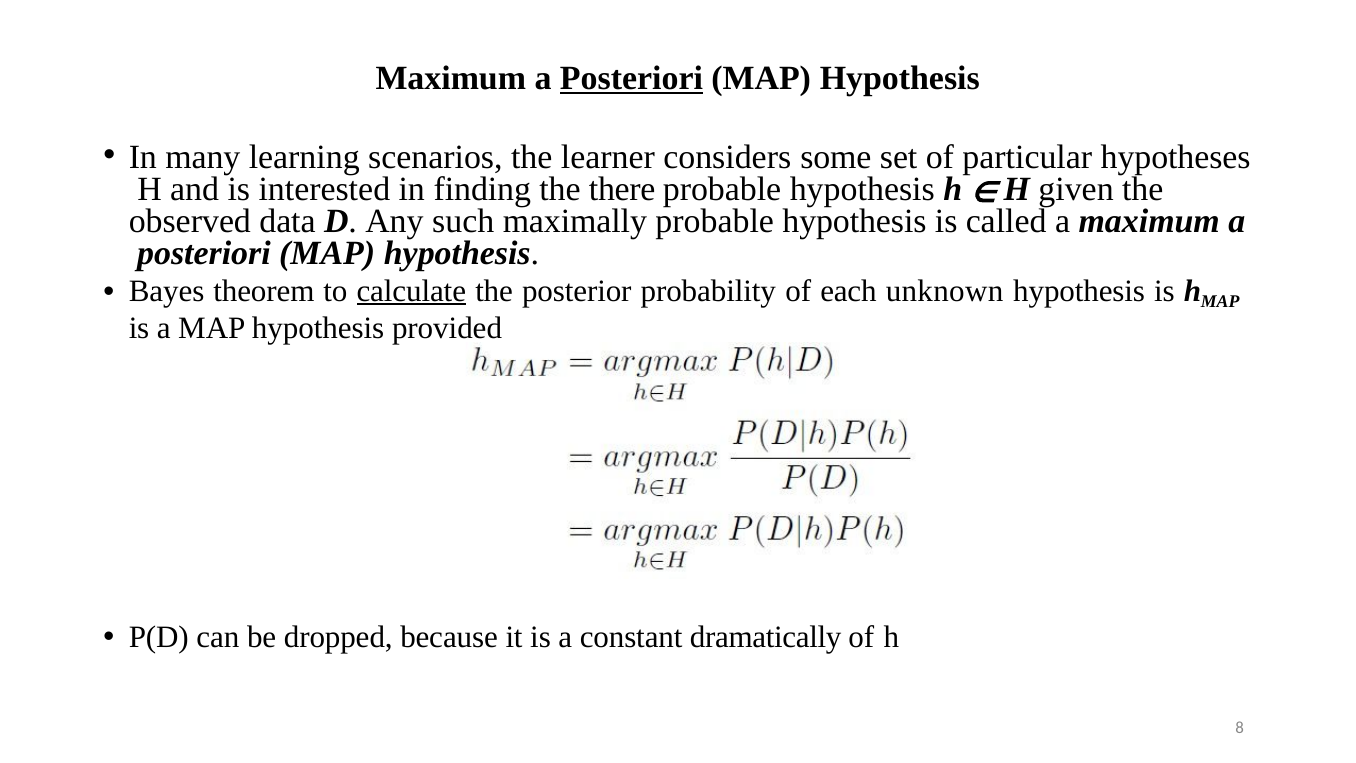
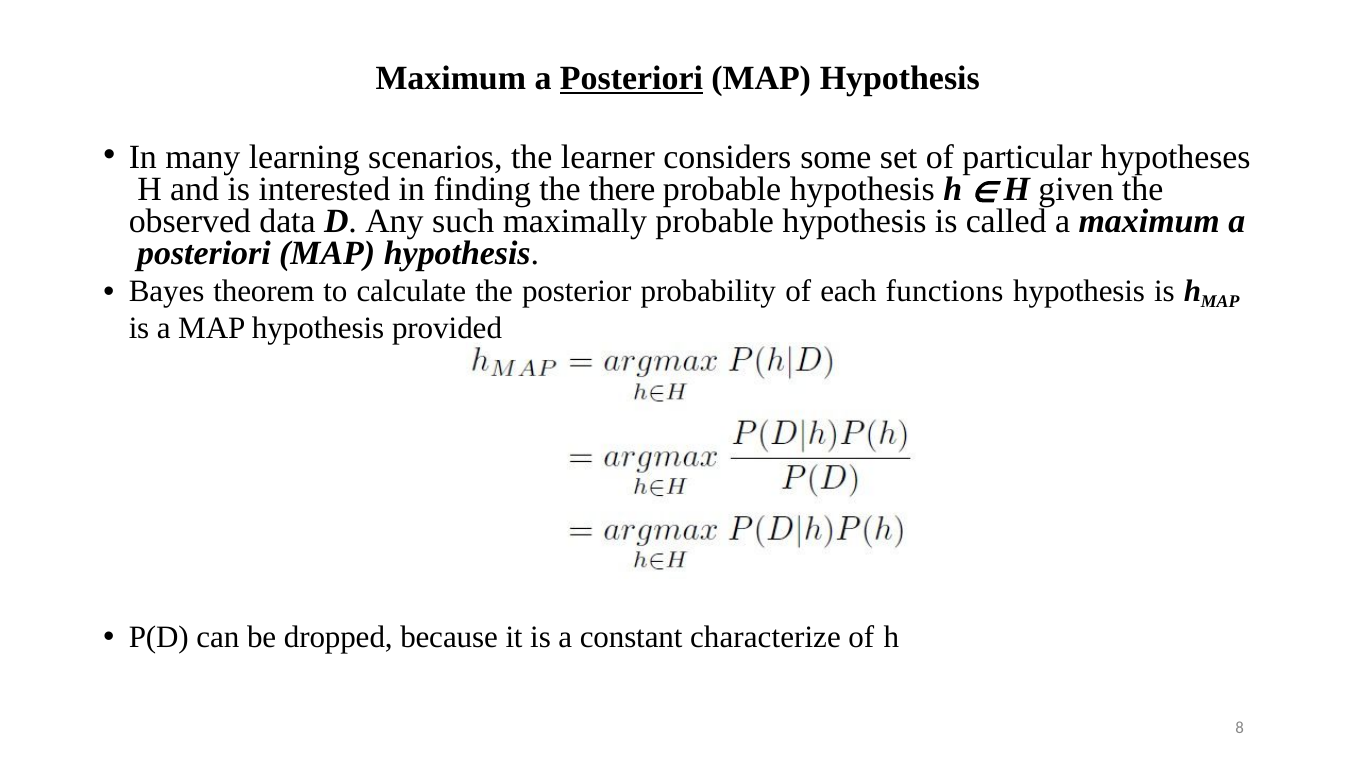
calculate underline: present -> none (411, 291)
unknown: unknown -> functions (945, 291)
dramatically: dramatically -> characterize (765, 637)
